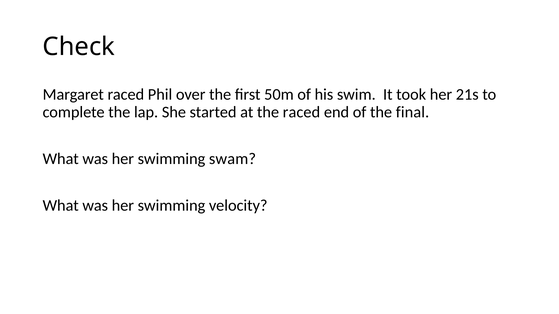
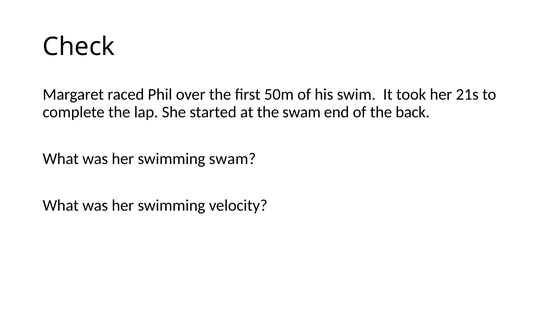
the raced: raced -> swam (302, 112)
final: final -> back (413, 112)
